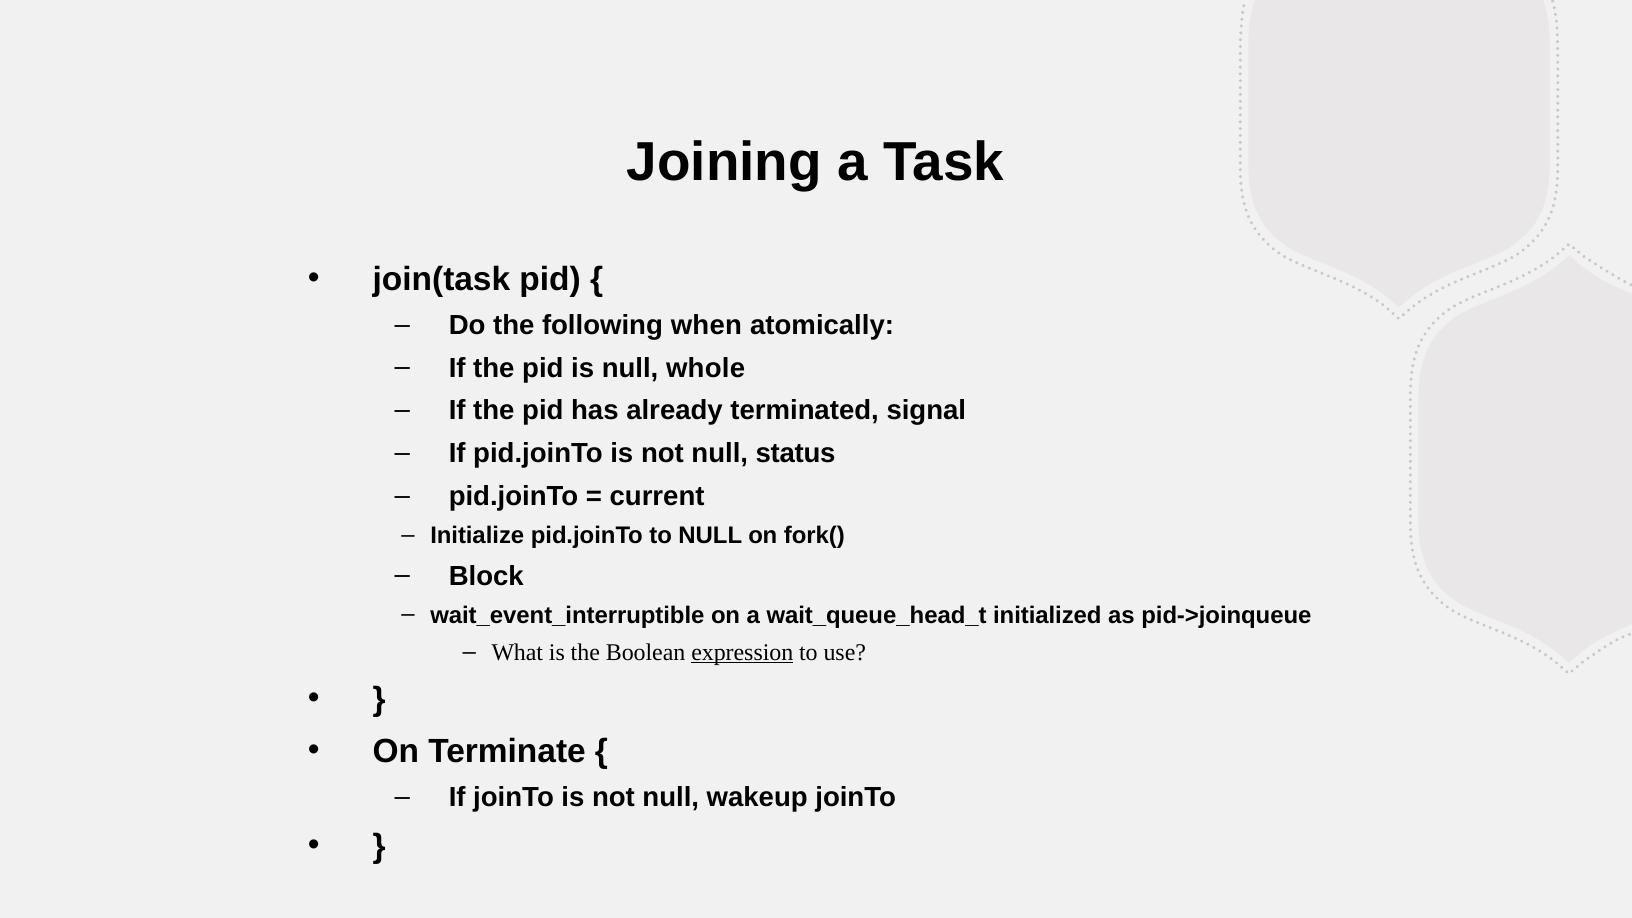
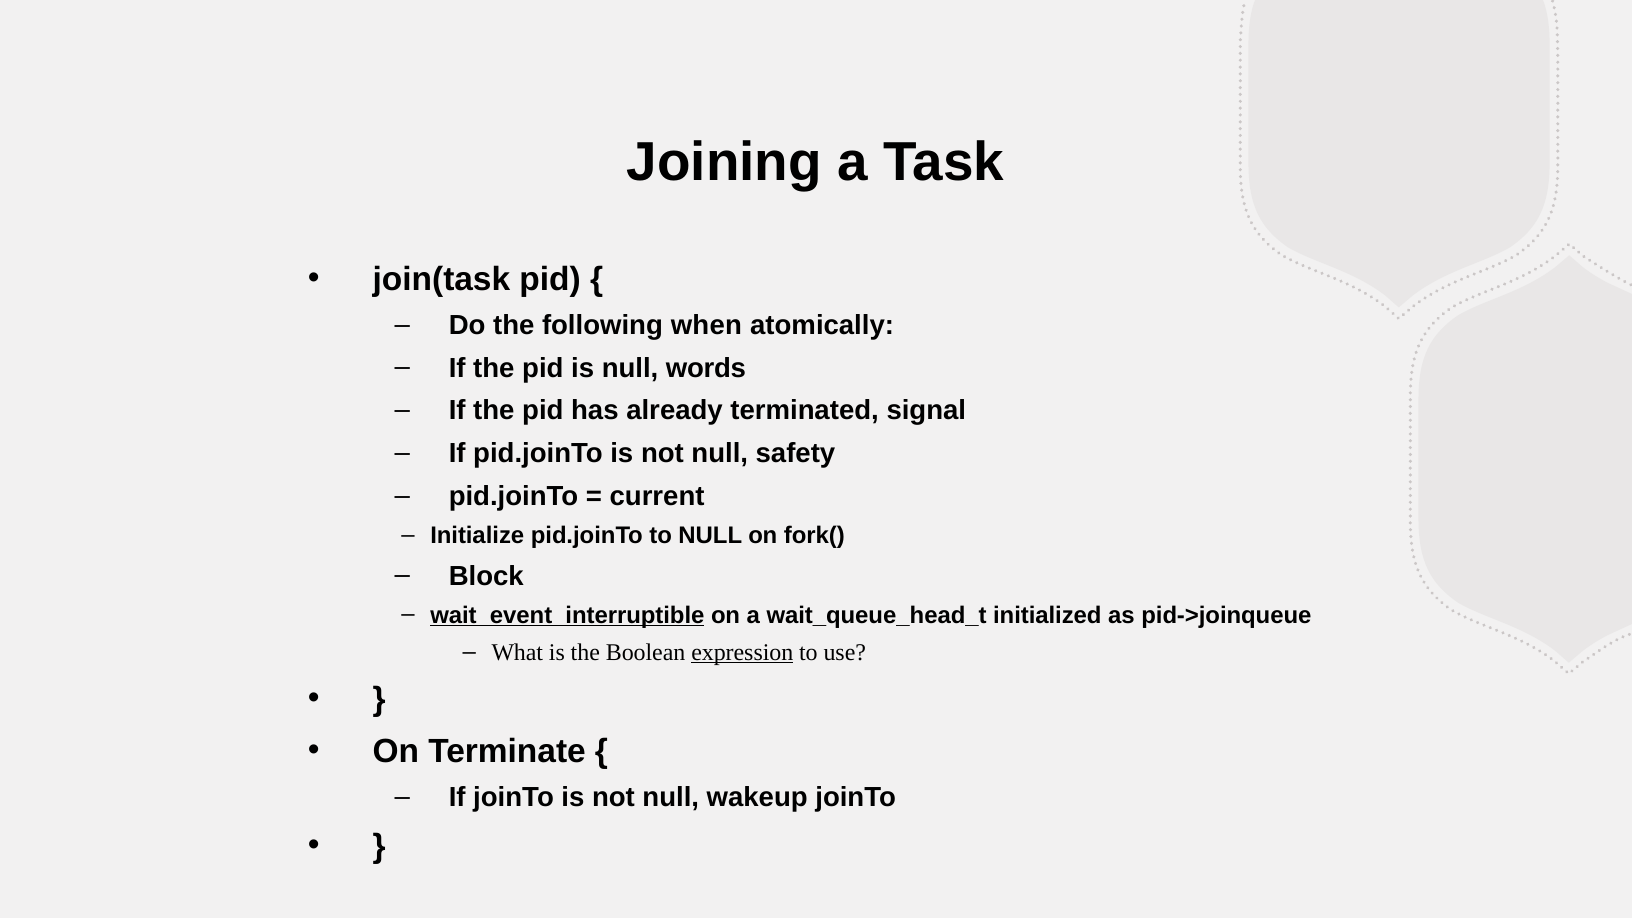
whole: whole -> words (706, 368)
status: status -> safety (795, 454)
wait_event_interruptible underline: none -> present (567, 615)
